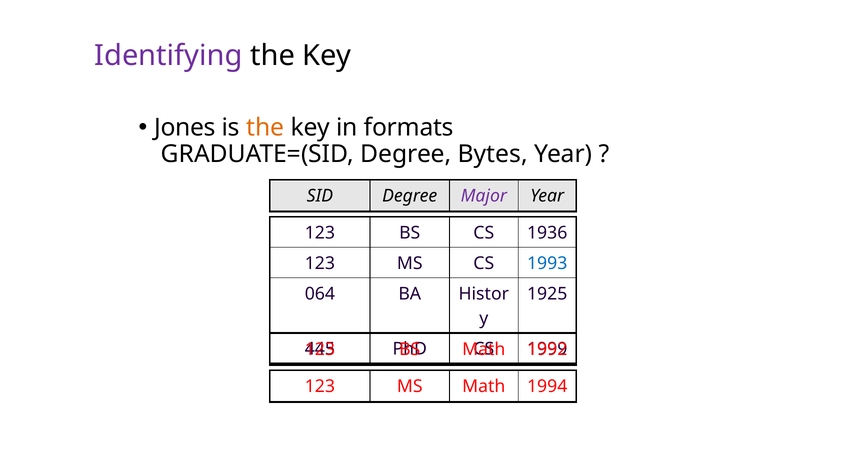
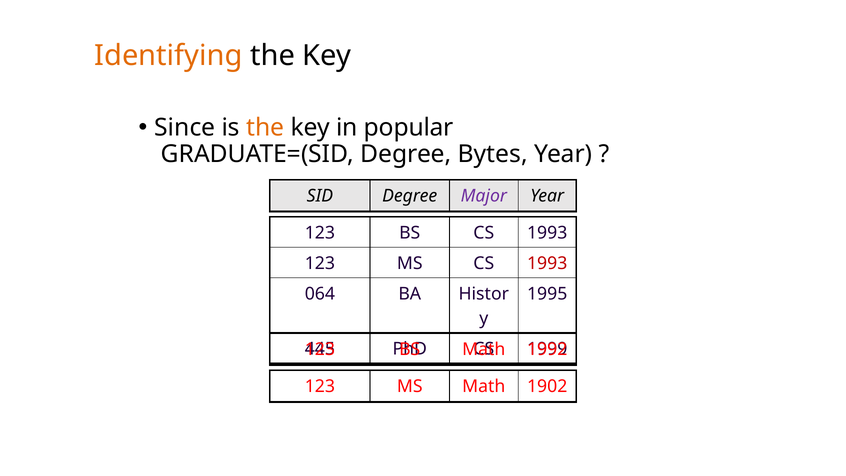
Identifying colour: purple -> orange (168, 56)
Jones: Jones -> Since (185, 127)
formats: formats -> popular (409, 127)
BS CS 1936: 1936 -> 1993 (547, 233)
1993 colour: blue -> red (547, 264)
1925: 1925 -> 1995 (547, 294)
1994: 1994 -> 1902 (547, 386)
